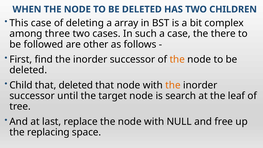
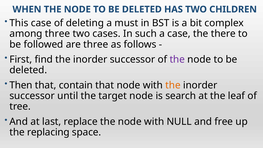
array: array -> must (126, 23)
are other: other -> three (96, 44)
the colour: orange -> purple (177, 59)
Child: Child -> Then (21, 85)
that deleted: deleted -> contain (76, 85)
